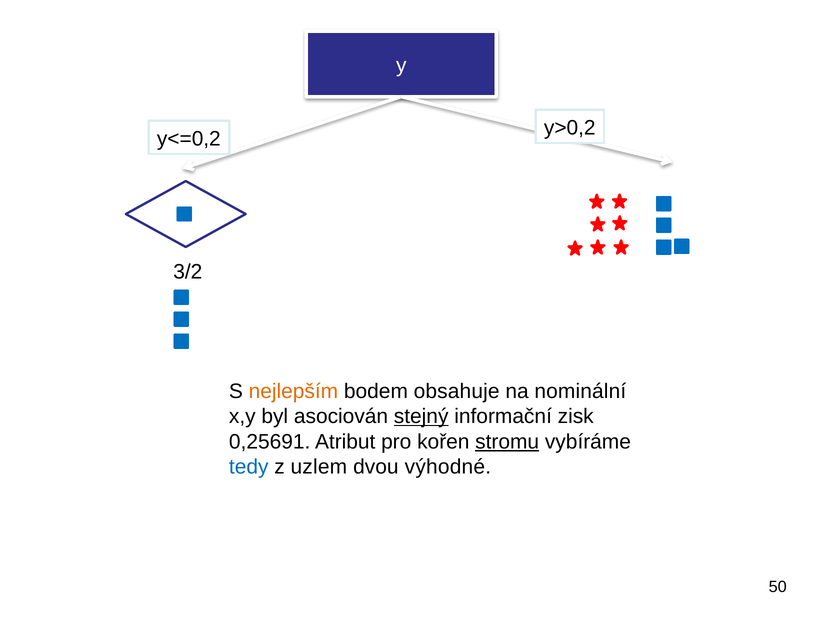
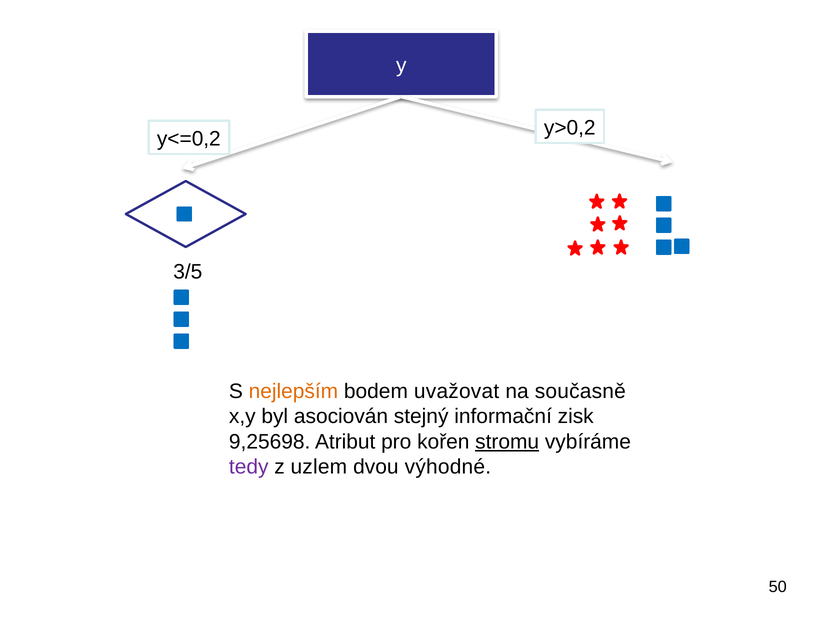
3/2: 3/2 -> 3/5 (188, 272)
obsahuje: obsahuje -> uvažovat (457, 391)
nominální: nominální -> současně (580, 391)
stejný underline: present -> none (421, 416)
0,25691: 0,25691 -> 9,25698 (270, 442)
tedy colour: blue -> purple (249, 467)
